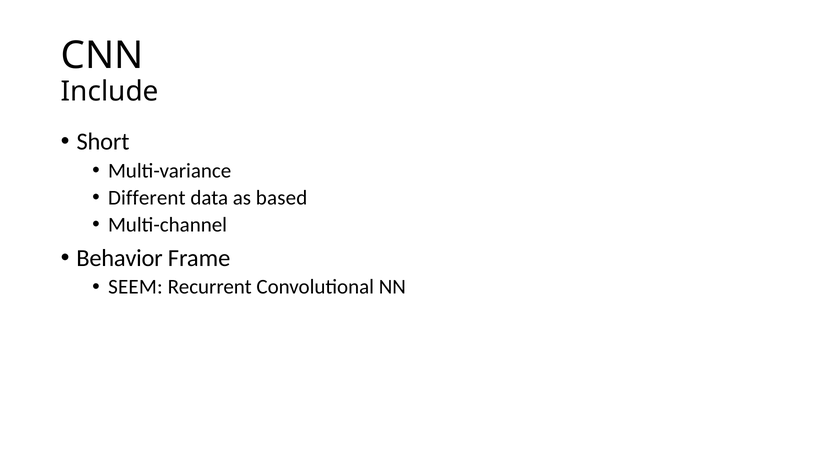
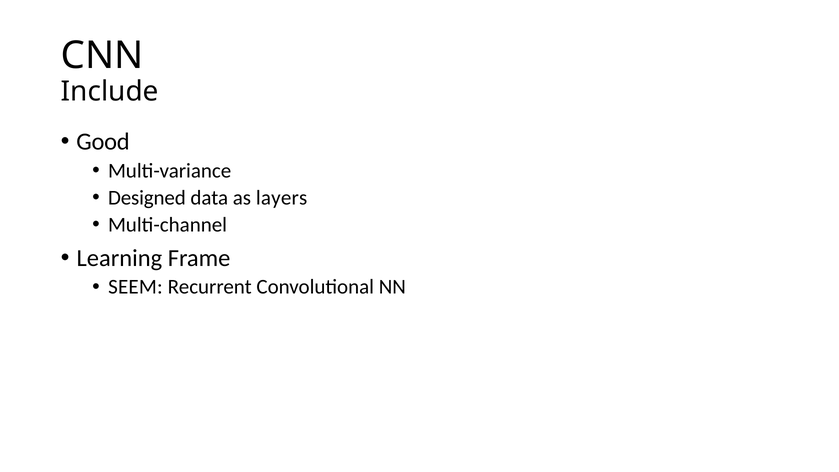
Short: Short -> Good (103, 142)
Different: Different -> Designed (147, 198)
based: based -> layers (282, 198)
Behavior: Behavior -> Learning (119, 258)
